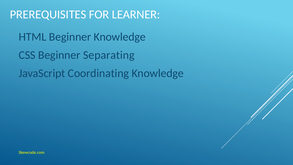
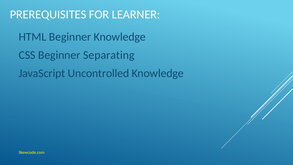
Coordinating: Coordinating -> Uncontrolled (98, 73)
